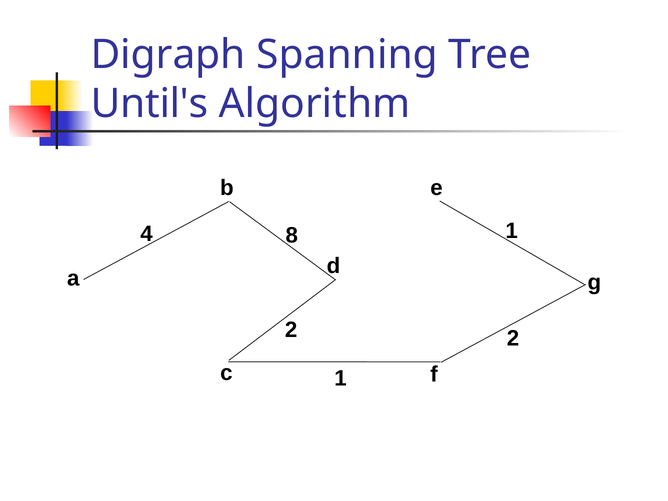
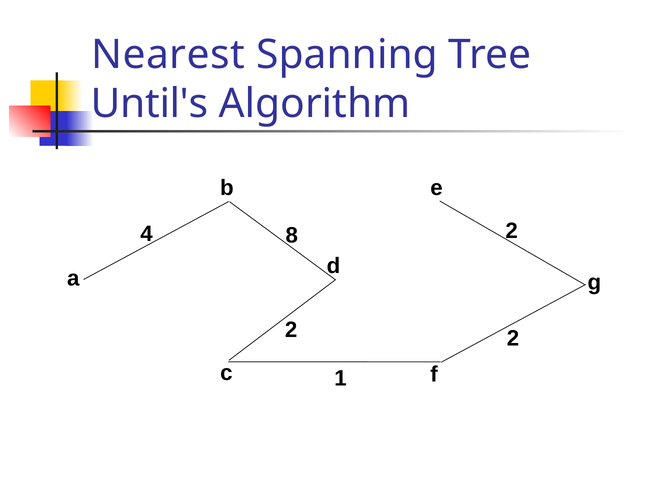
Digraph: Digraph -> Nearest (168, 55)
4 1: 1 -> 2 (512, 231)
